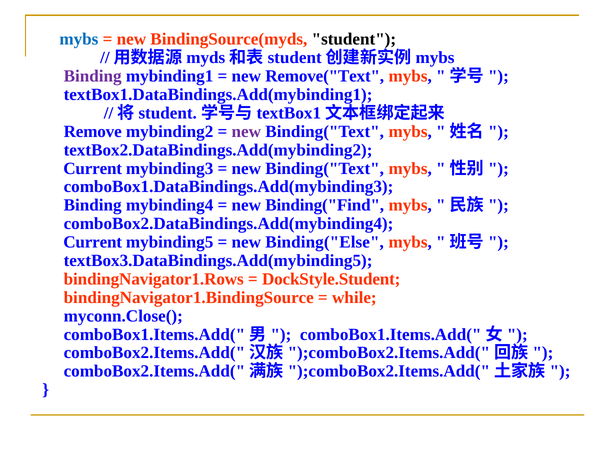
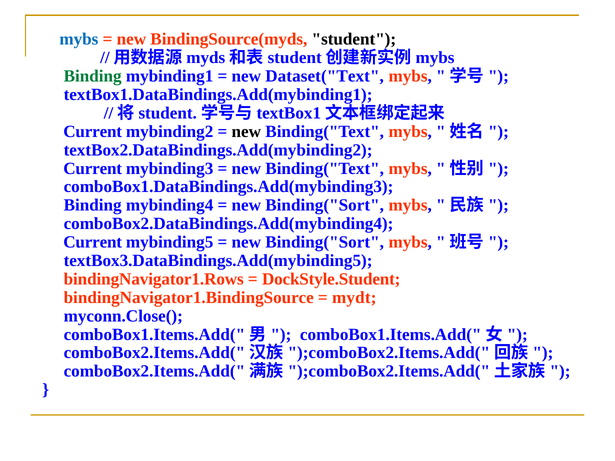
Binding colour: purple -> green (93, 76)
Remove("Text: Remove("Text -> Dataset("Text (325, 76)
Remove: Remove -> Current (93, 132)
new colour: purple -> black (246, 132)
Binding("Find: Binding("Find -> Binding("Sort (325, 205)
Binding("Else: Binding("Else -> Binding("Sort (325, 242)
while: while -> mydt (354, 298)
